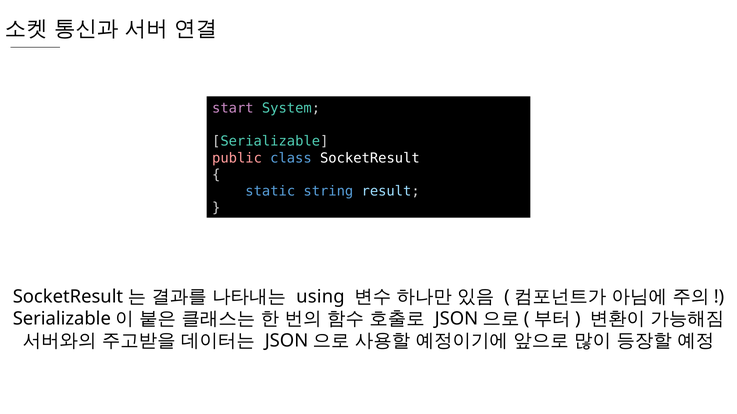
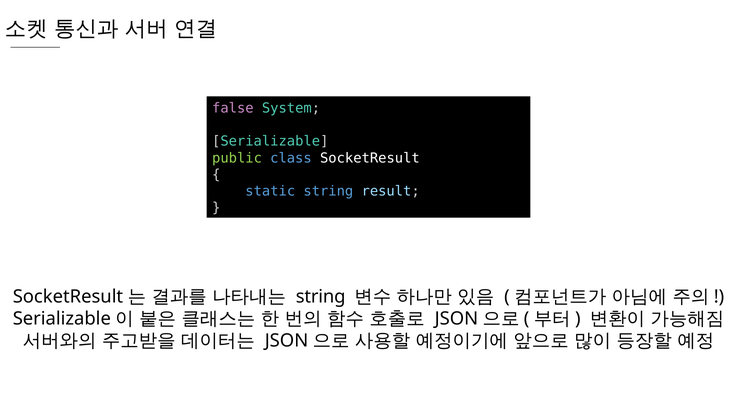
start: start -> false (233, 108)
public colour: pink -> light green (237, 158)
using: using -> string (321, 297)
